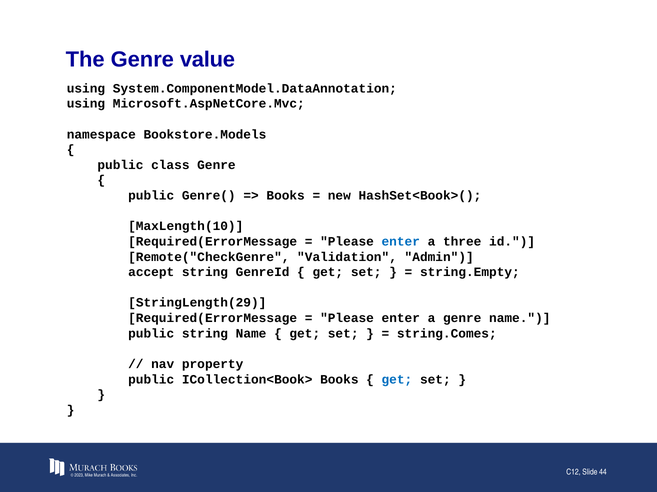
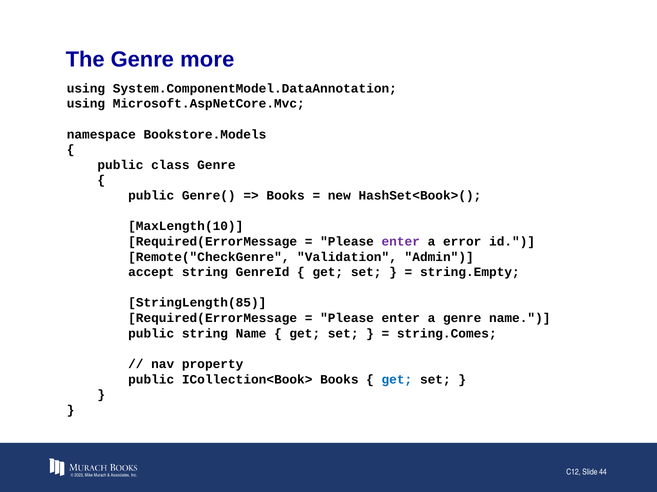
value: value -> more (207, 60)
enter colour: blue -> purple (401, 242)
three: three -> error (462, 242)
StringLength(29: StringLength(29 -> StringLength(85 (197, 303)
